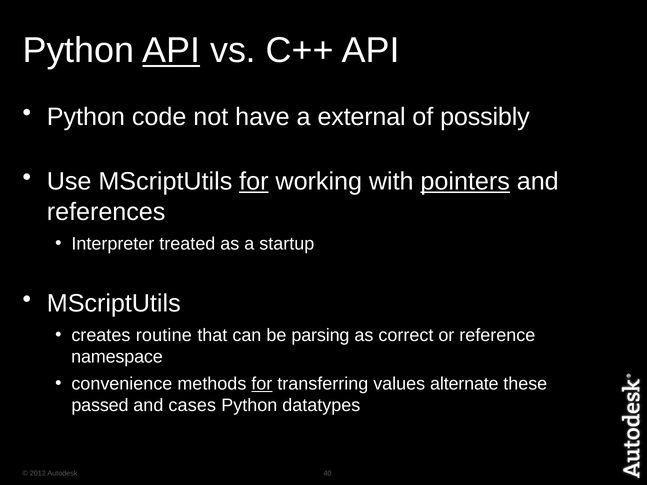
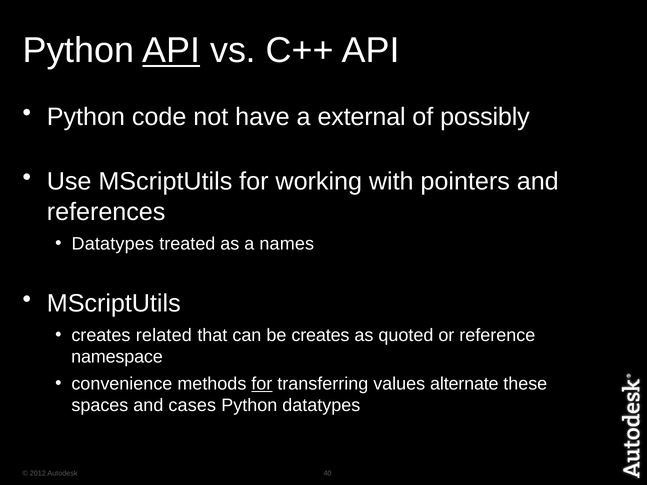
for underline: present -> none (254, 182)
pointers underline: present -> none (465, 182)
Interpreter: Interpreter -> Datatypes (113, 244)
startup: startup -> names (287, 244)
routine: routine -> related (164, 336)
be parsing: parsing -> creates (320, 336)
correct: correct -> quoted (406, 336)
passed: passed -> spaces (100, 406)
